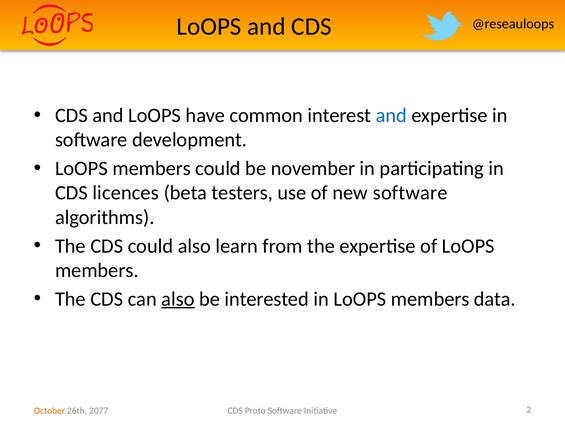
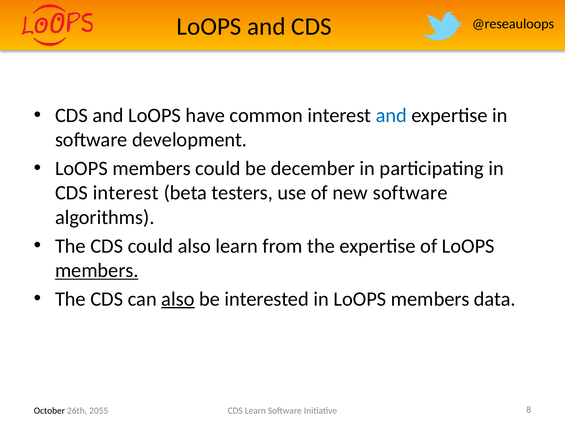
november: november -> december (313, 168)
CDS licences: licences -> interest (126, 193)
members underline: none -> present (97, 270)
CDS Proto: Proto -> Learn (255, 410)
2: 2 -> 8 (529, 410)
October colour: orange -> black (49, 410)
2077: 2077 -> 2055 (99, 410)
